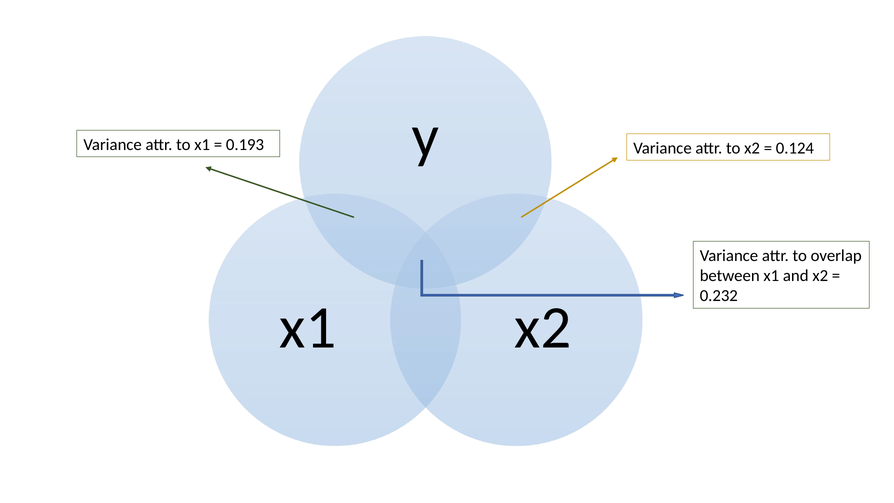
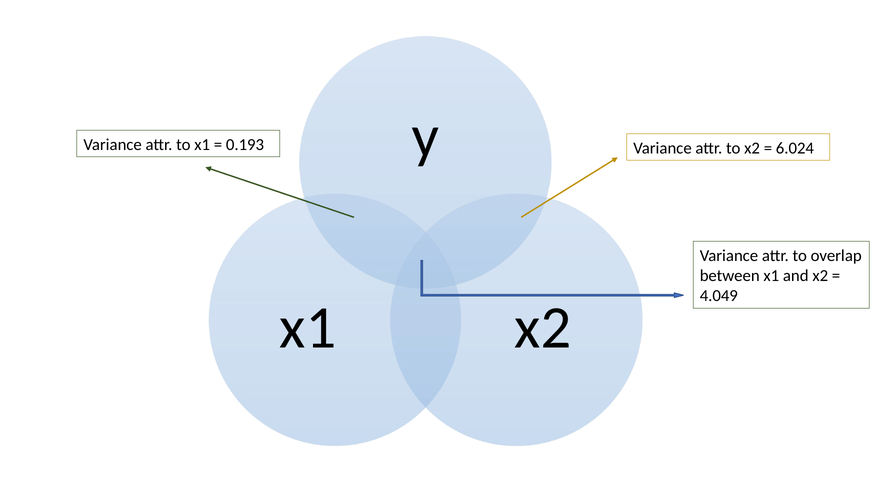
0.124: 0.124 -> 6.024 (795, 148)
0.232: 0.232 -> 4.049 (719, 296)
